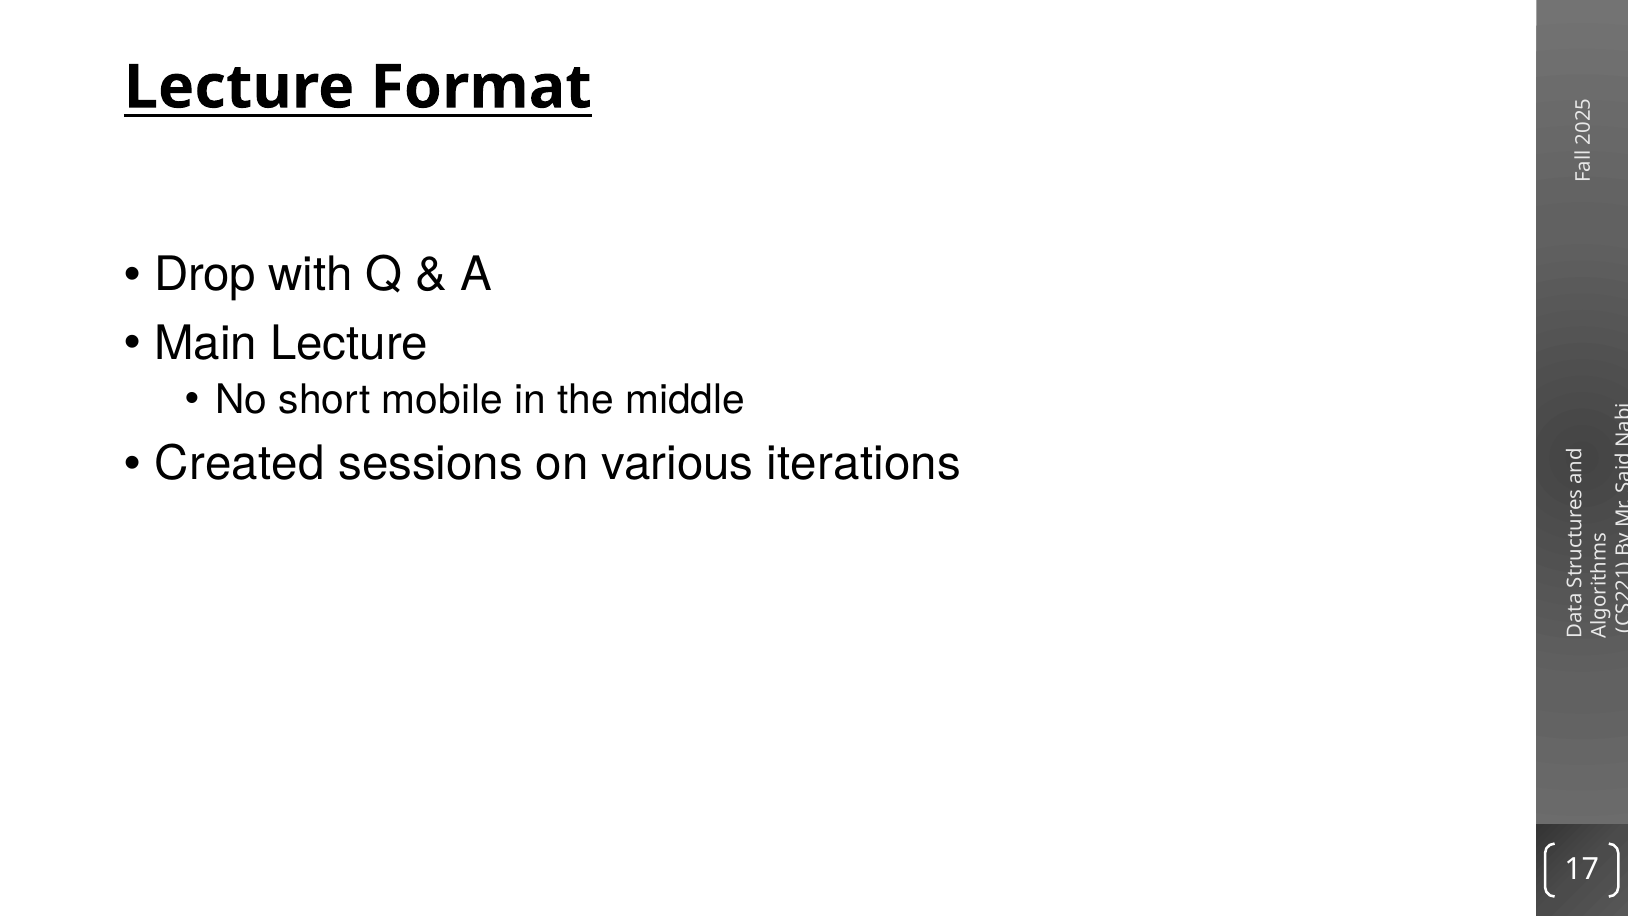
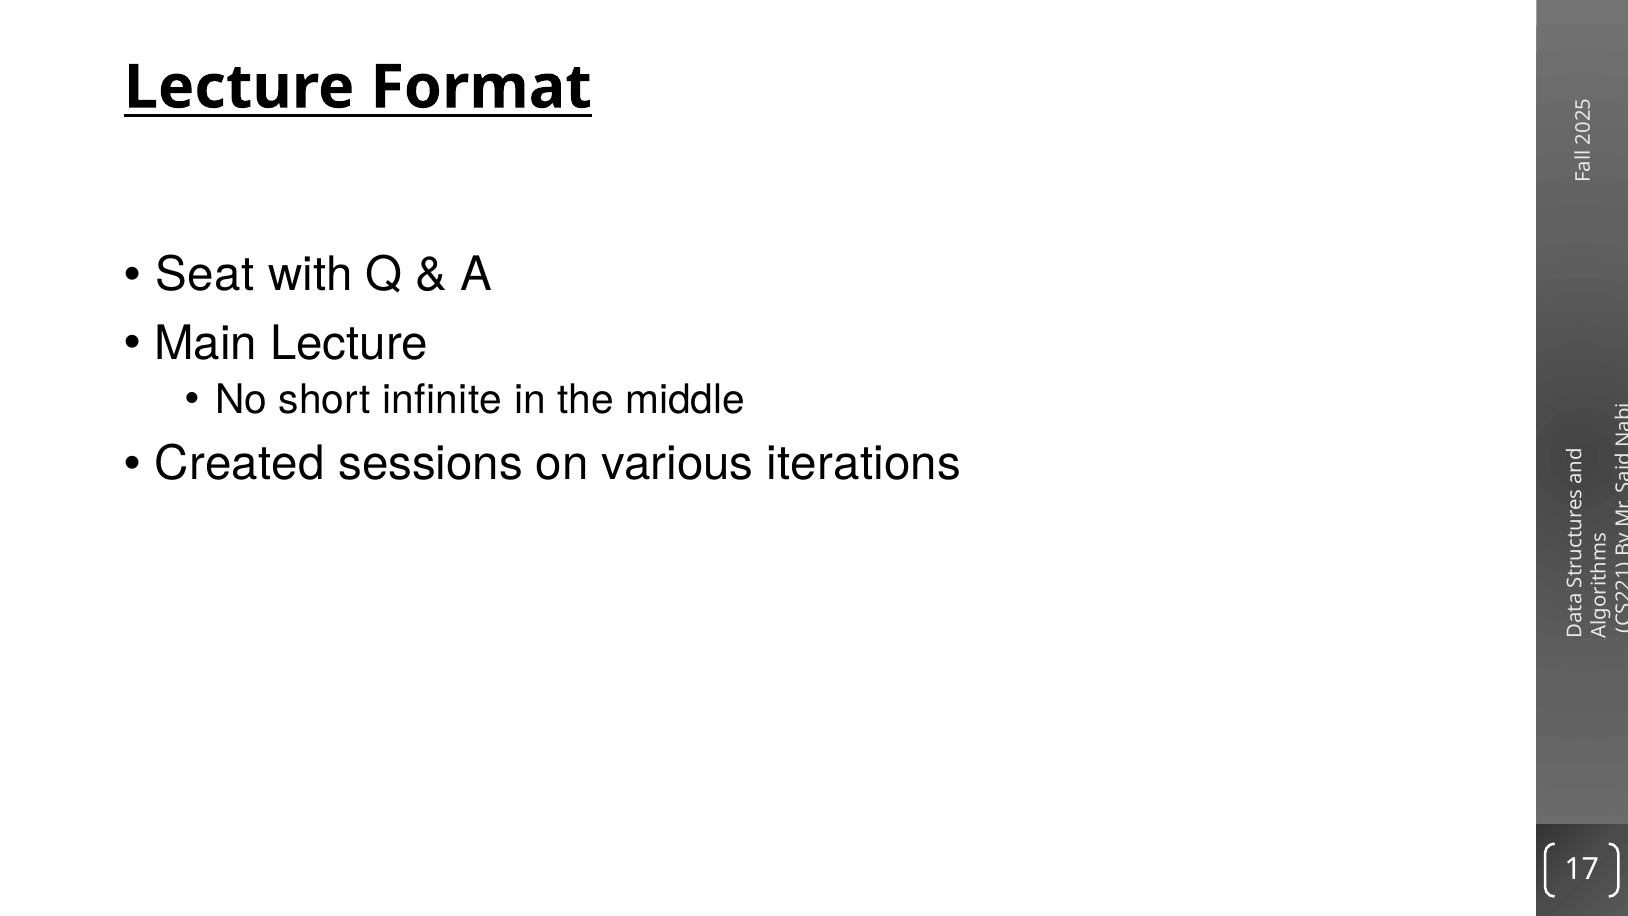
Drop: Drop -> Seat (205, 275)
mobile: mobile -> infinite (442, 400)
